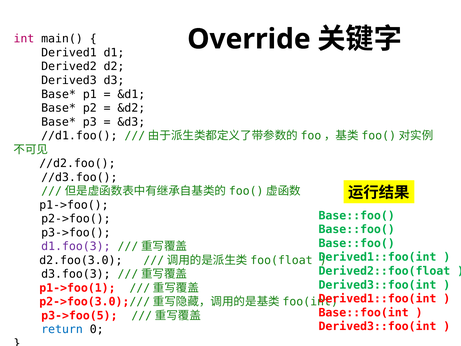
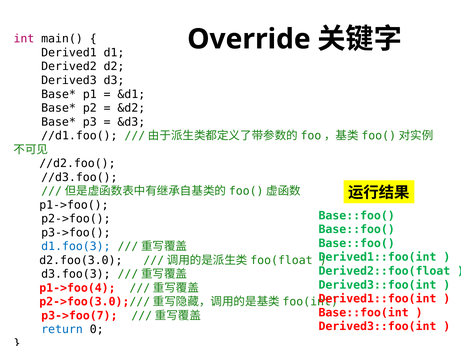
d1.foo(3 colour: purple -> blue (76, 246)
p1->foo(1: p1->foo(1 -> p1->foo(4 (77, 288)
p3->foo(5: p3->foo(5 -> p3->foo(7 (79, 315)
